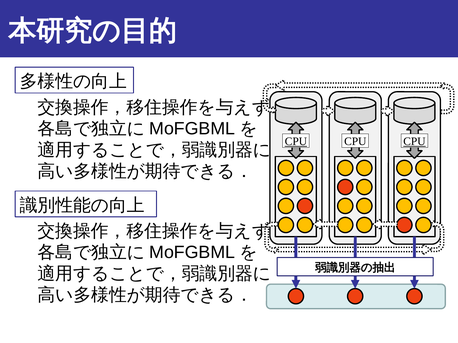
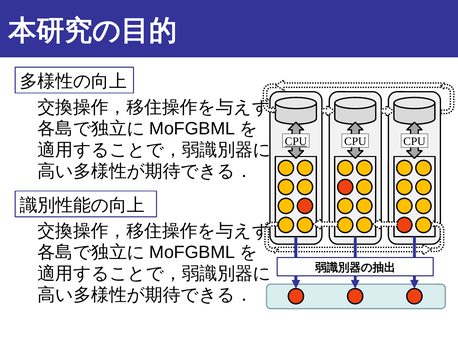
CPU underline: present -> none (414, 142)
